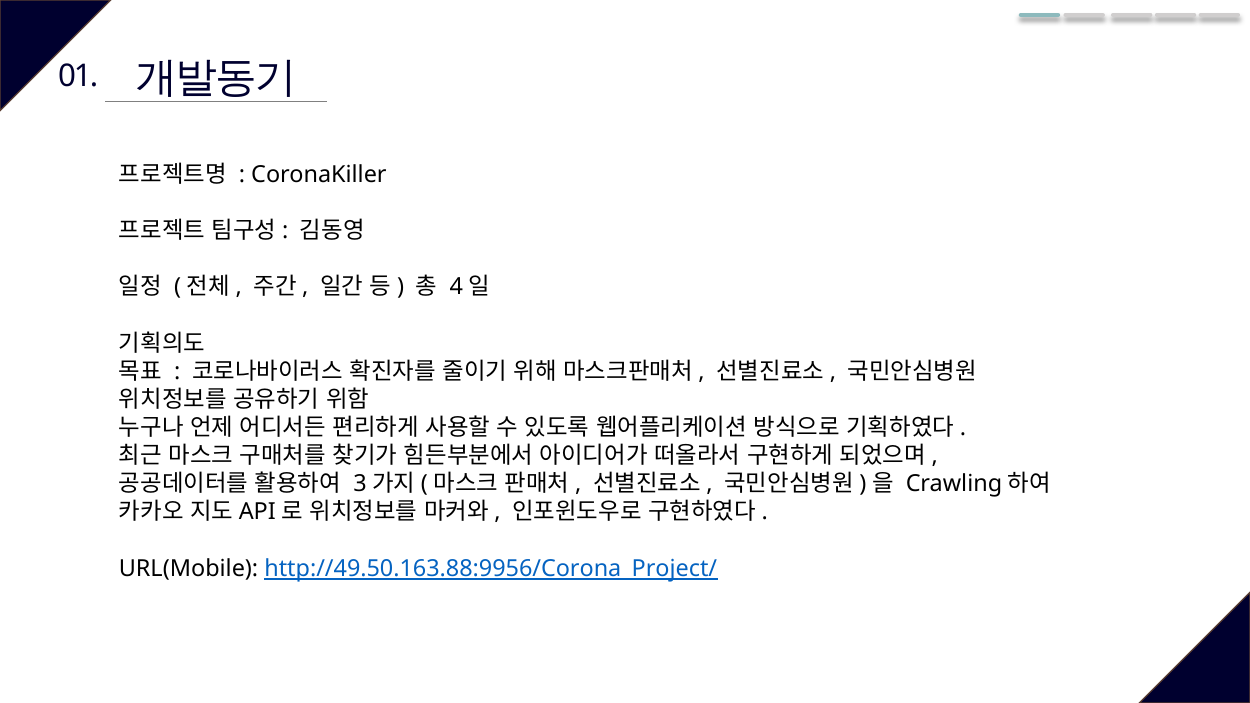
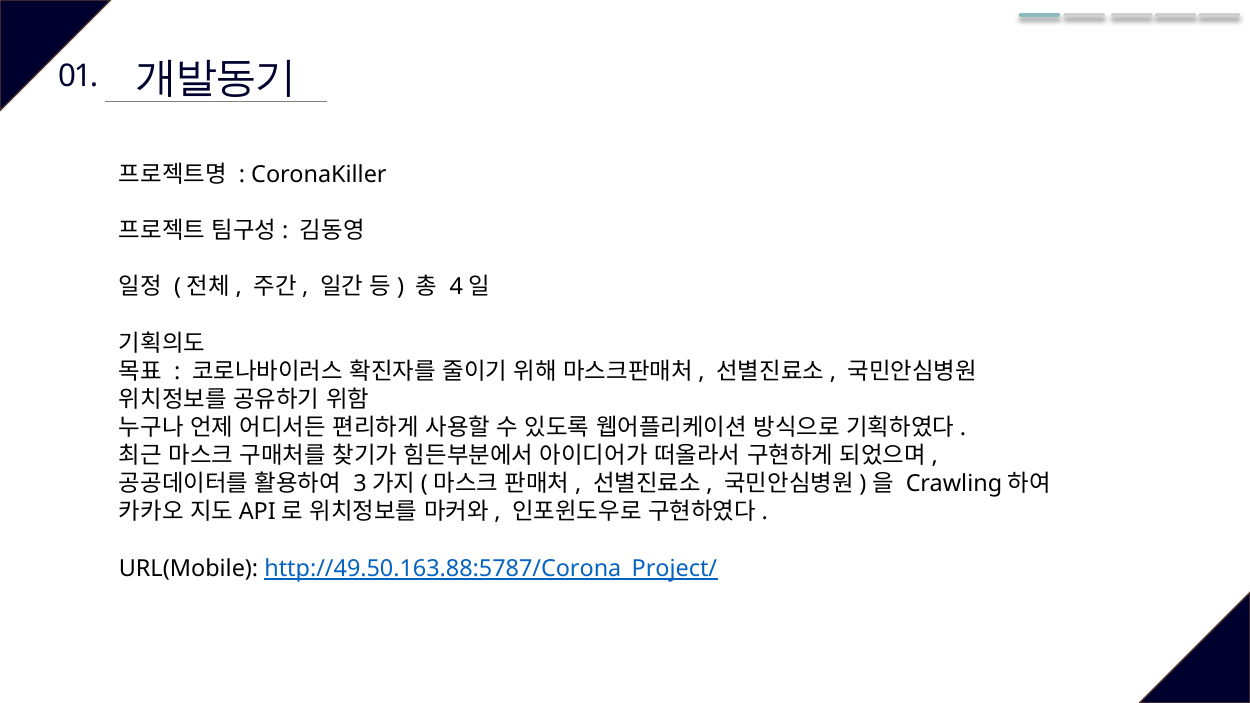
http://49.50.163.88:9956/Corona_Project/: http://49.50.163.88:9956/Corona_Project/ -> http://49.50.163.88:5787/Corona_Project/ (491, 568)
